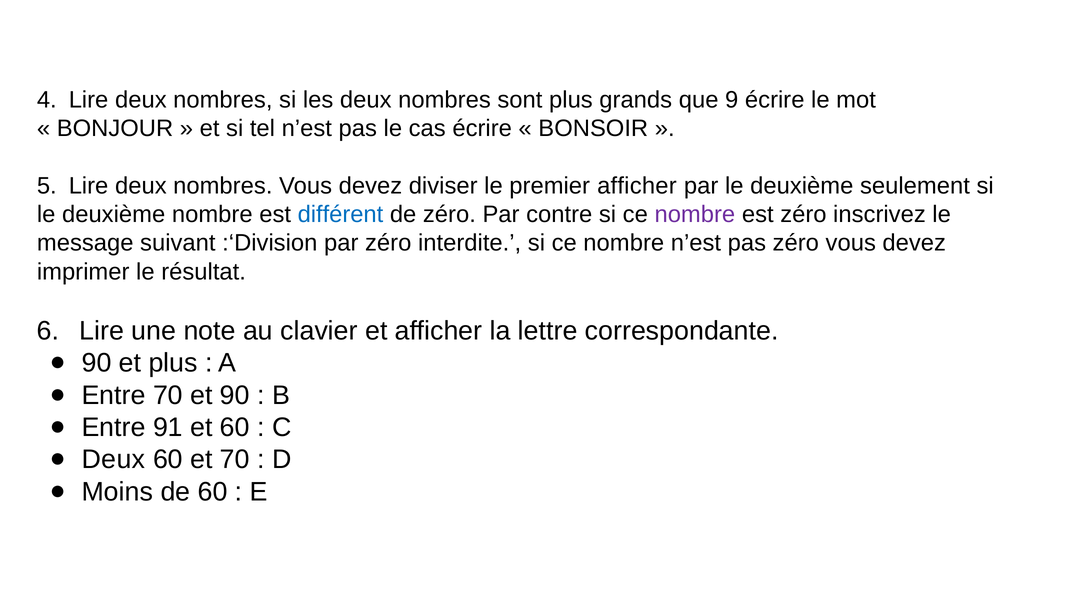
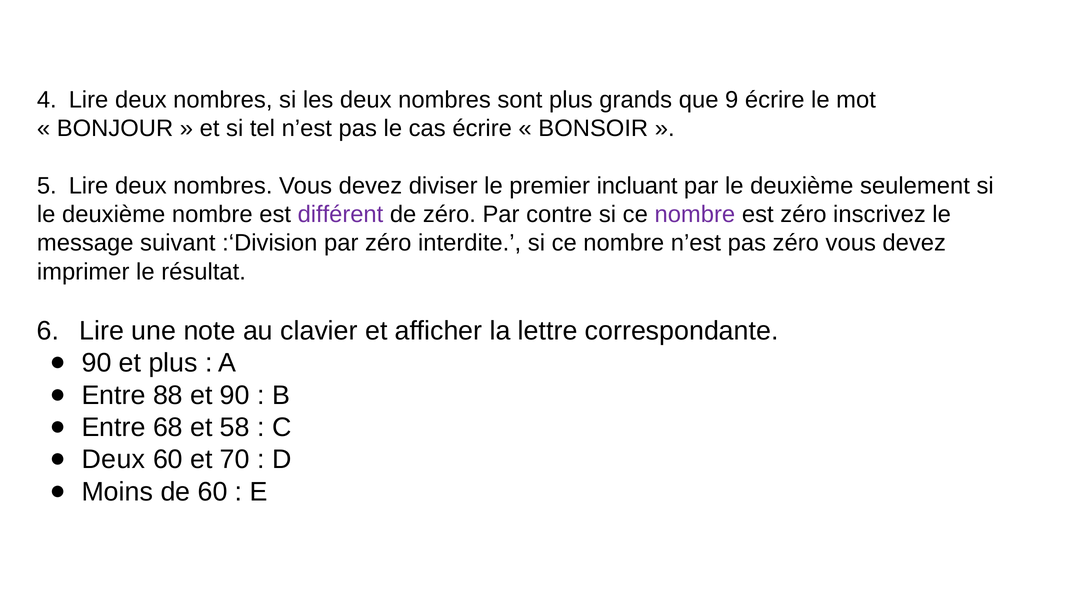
premier afficher: afficher -> incluant (637, 186)
différent colour: blue -> purple (340, 214)
Entre 70: 70 -> 88 (168, 395)
91: 91 -> 68 (168, 427)
et 60: 60 -> 58 (235, 427)
